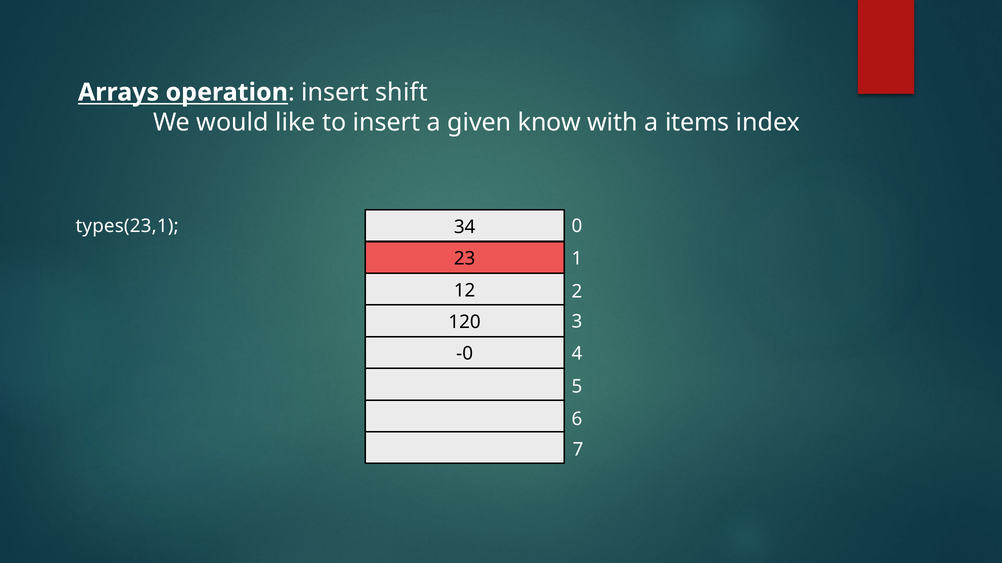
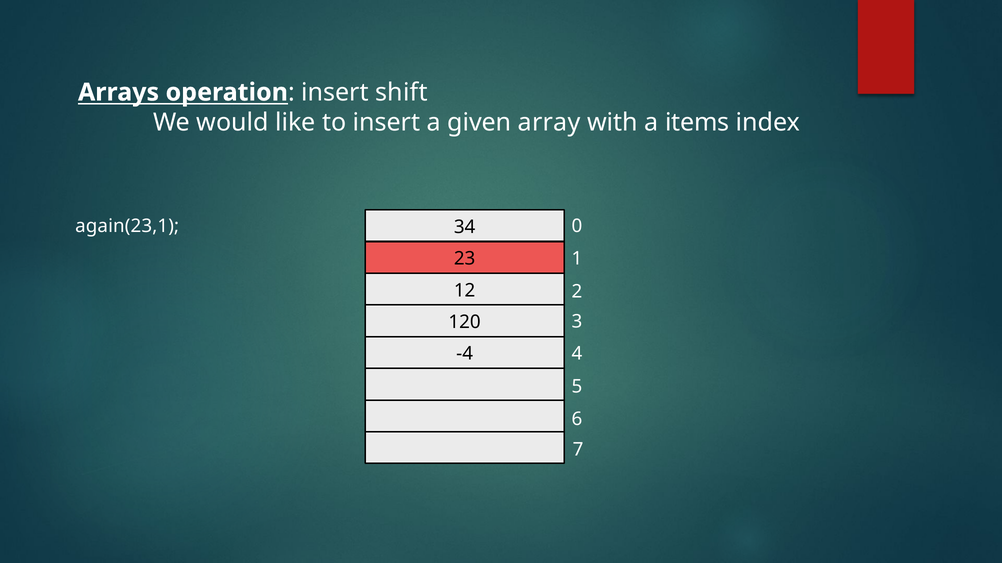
know: know -> array (549, 123)
types(23,1: types(23,1 -> again(23,1 (127, 226)
-0: -0 -> -4 (465, 354)
